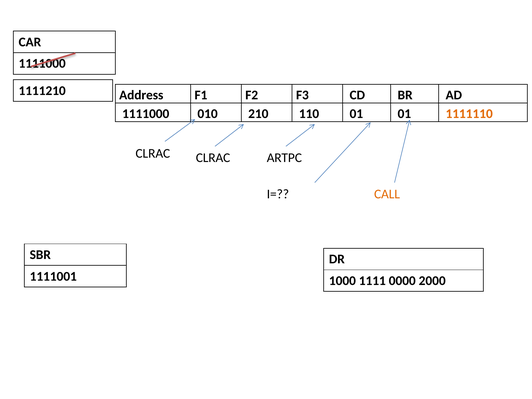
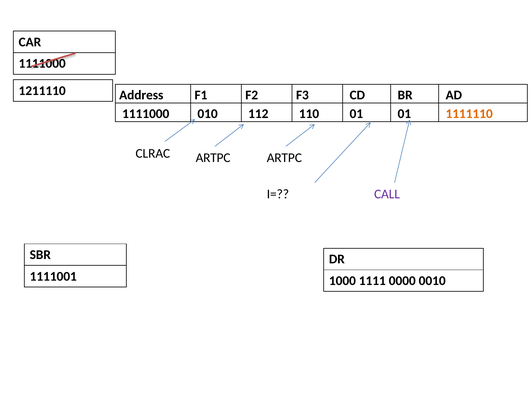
1111210: 1111210 -> 1211110 (42, 91)
210: 210 -> 112 (258, 114)
CLRAC CLRAC: CLRAC -> ARTPC (213, 158)
CALL colour: orange -> purple (387, 194)
2000: 2000 -> 0010 (432, 281)
